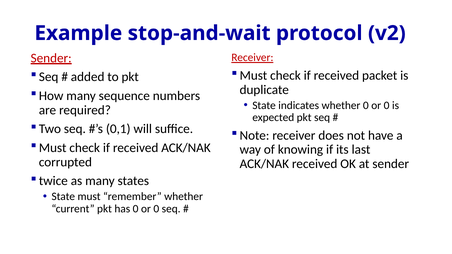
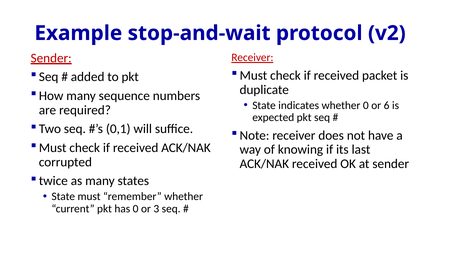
whether 0 or 0: 0 -> 6 (387, 105)
has 0 or 0: 0 -> 3 (156, 209)
